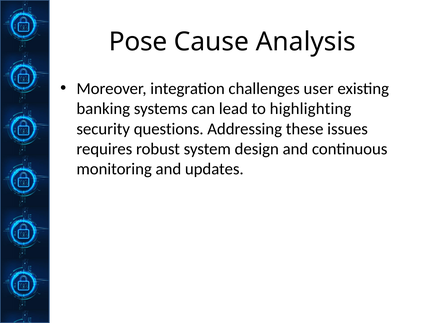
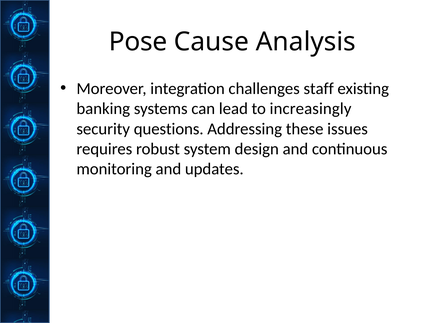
user: user -> staff (319, 89)
highlighting: highlighting -> increasingly (311, 109)
